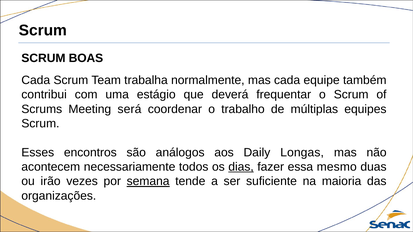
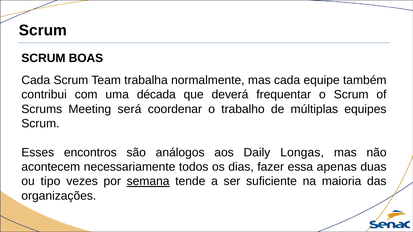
estágio: estágio -> década (156, 95)
dias underline: present -> none (241, 167)
mesmo: mesmo -> apenas (337, 167)
irão: irão -> tipo (50, 182)
